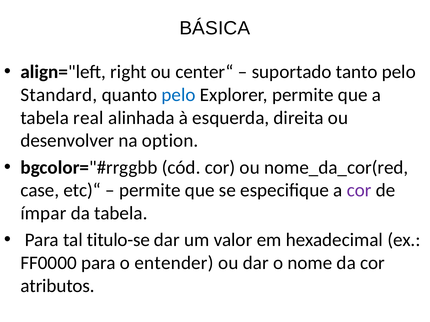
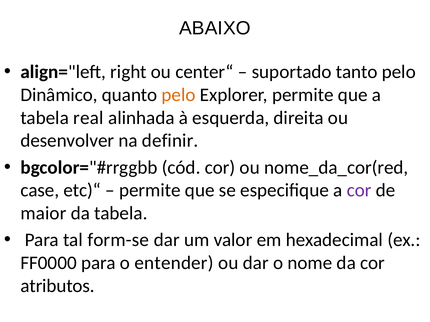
BÁSICA: BÁSICA -> ABAIXO (215, 28)
Standard: Standard -> Dinâmico (59, 95)
pelo colour: blue -> orange (179, 95)
option: option -> definir (170, 141)
ímpar: ímpar -> maior (43, 214)
titulo-se: titulo-se -> form-se (118, 240)
